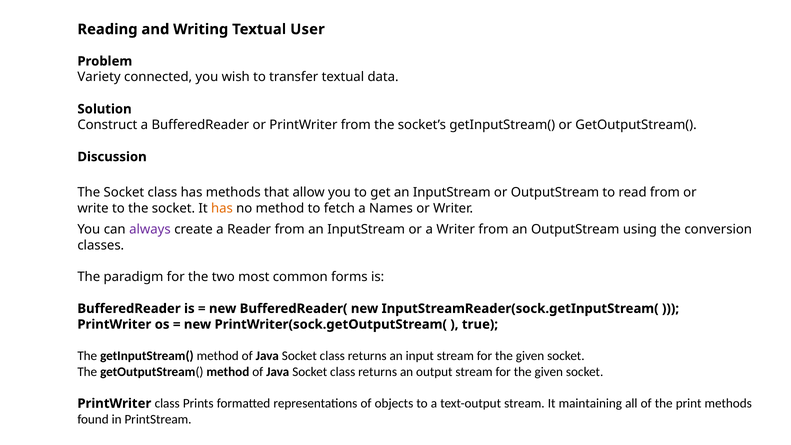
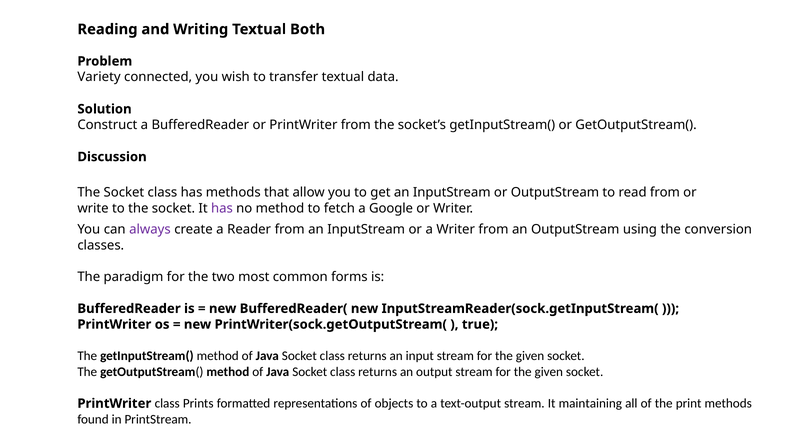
User: User -> Both (308, 29)
has colour: orange -> purple (222, 208)
Names: Names -> Google (391, 208)
